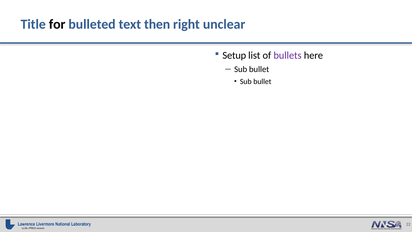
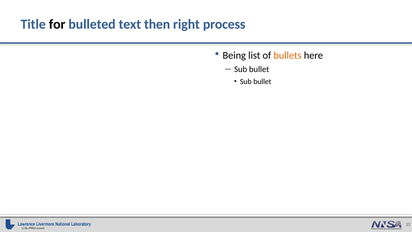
unclear: unclear -> process (224, 24)
Setup: Setup -> Being (234, 55)
bullets colour: purple -> orange (288, 55)
